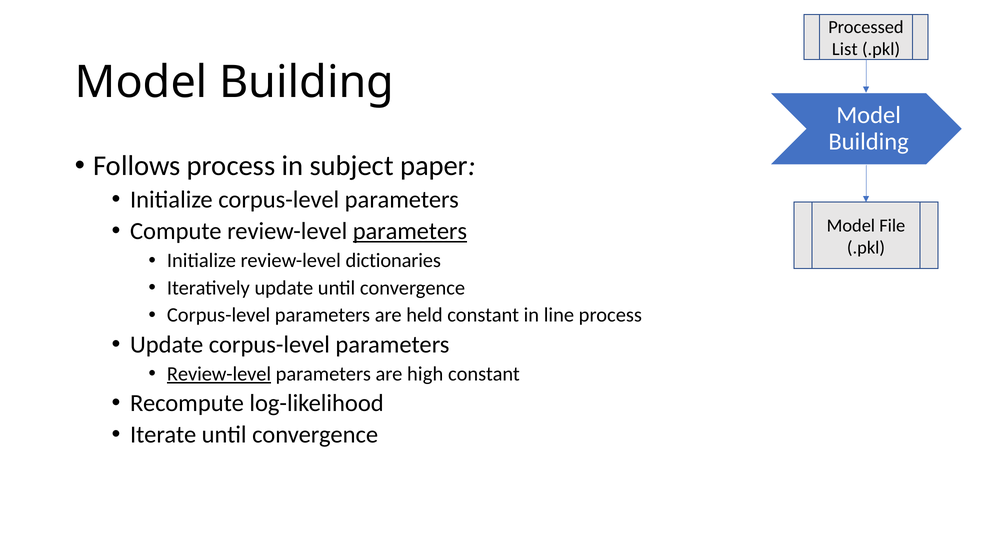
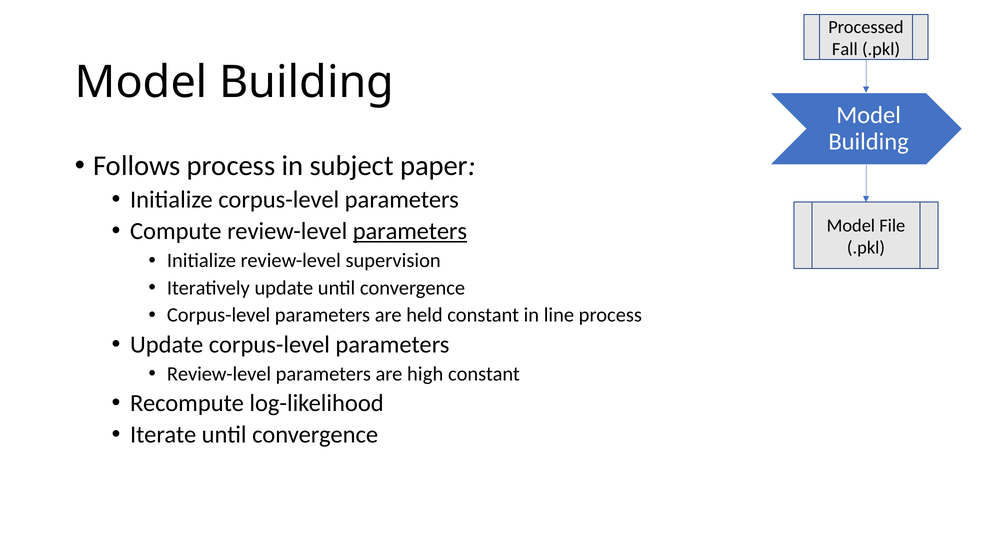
List: List -> Fall (845, 49)
dictionaries: dictionaries -> supervision (393, 261)
Review-level underline: present -> none (219, 374)
